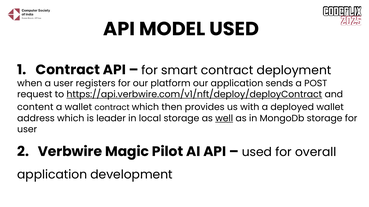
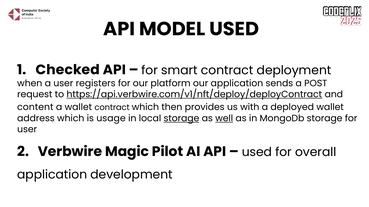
Contract: Contract -> Checked (68, 70)
leader: leader -> usage (111, 119)
storage underline: none -> present (181, 119)
